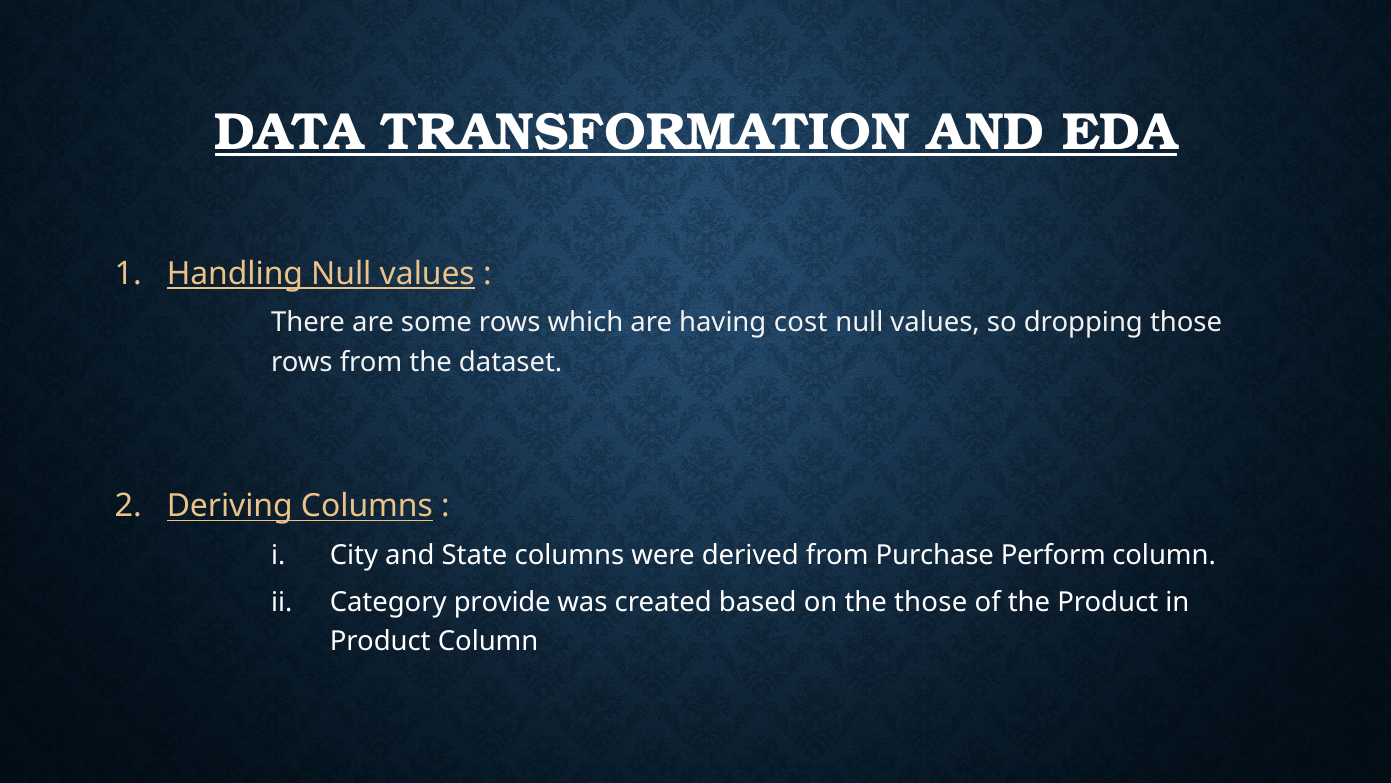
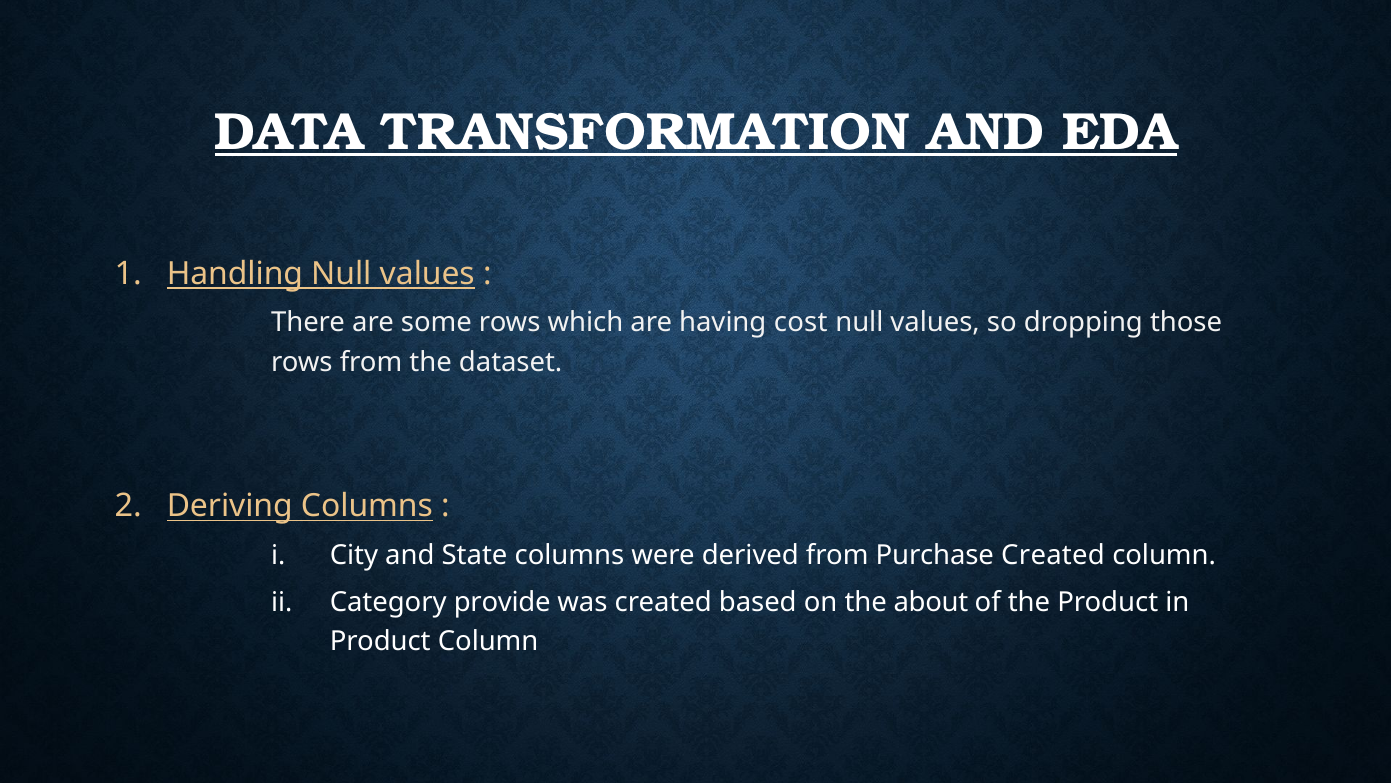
Purchase Perform: Perform -> Created (1053, 555)
the those: those -> about (931, 602)
